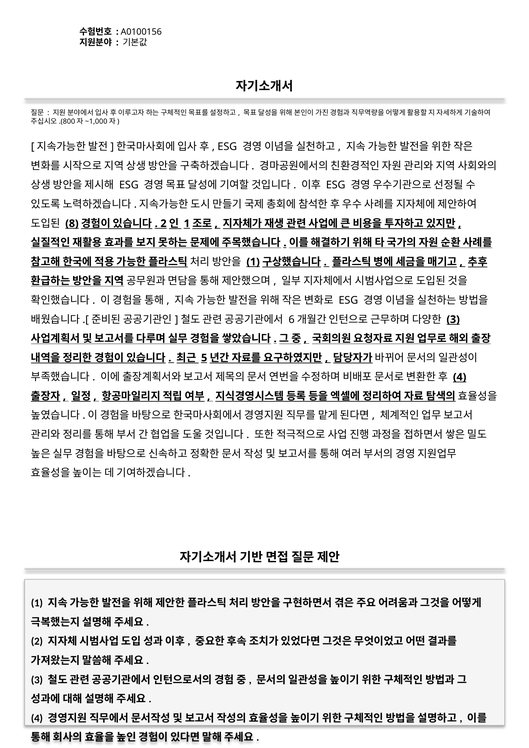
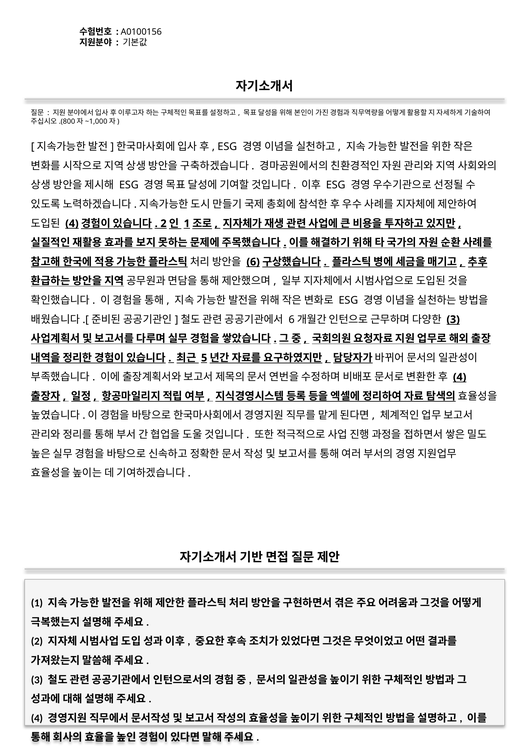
8: 8 -> 4 (72, 224)
1: 1 -> 6 (253, 262)
